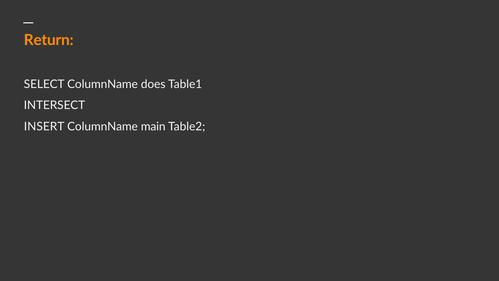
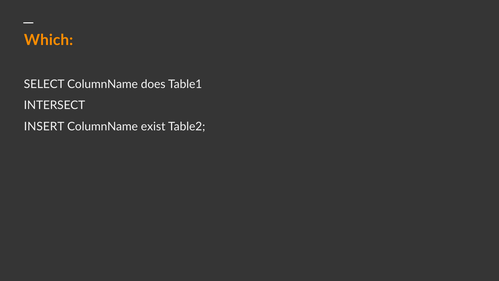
Return: Return -> Which (49, 40)
main: main -> exist (153, 126)
